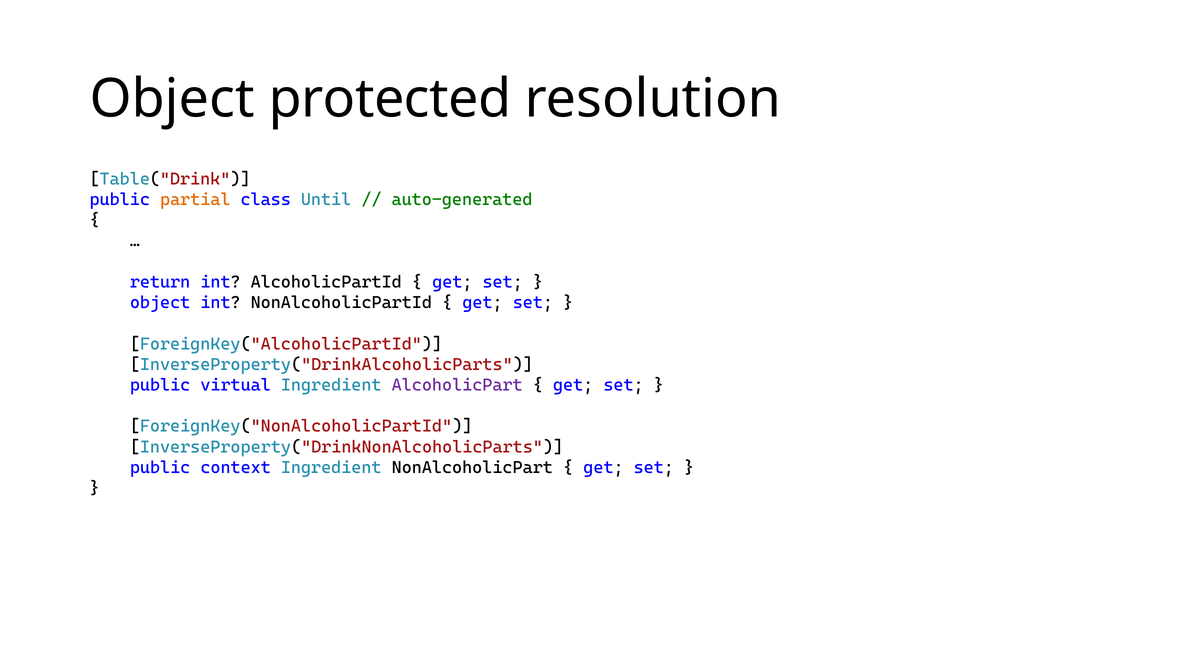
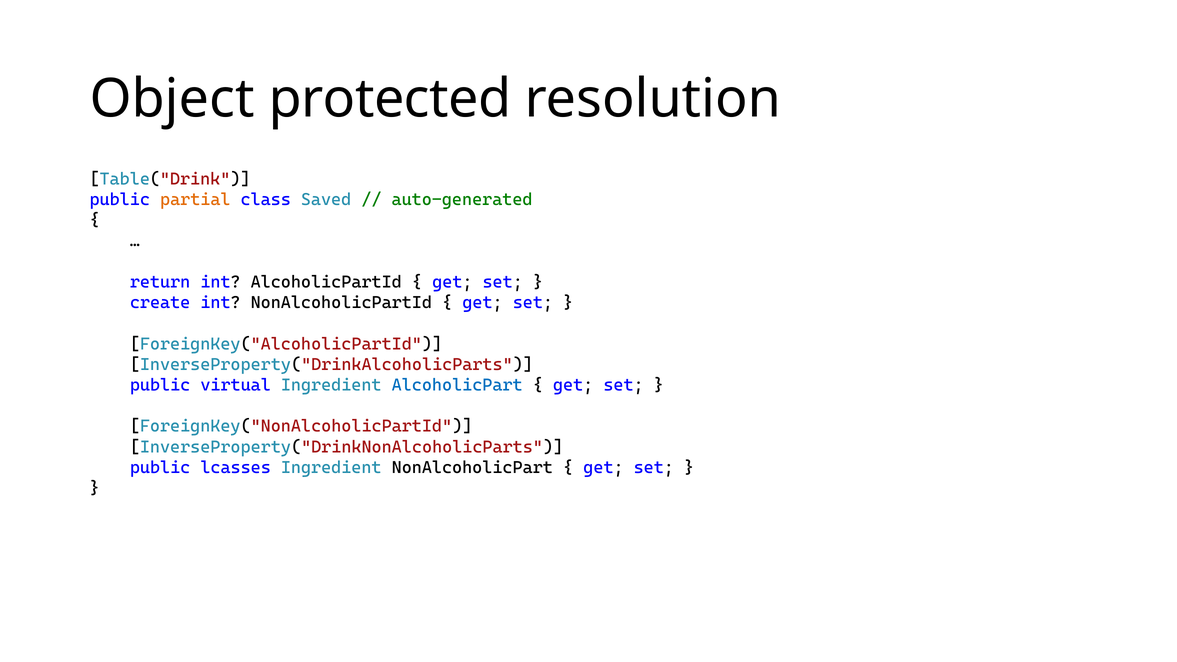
Until: Until -> Saved (326, 200)
object: object -> create (160, 303)
AlcoholicPart colour: purple -> blue (457, 385)
context: context -> lcasses (236, 468)
